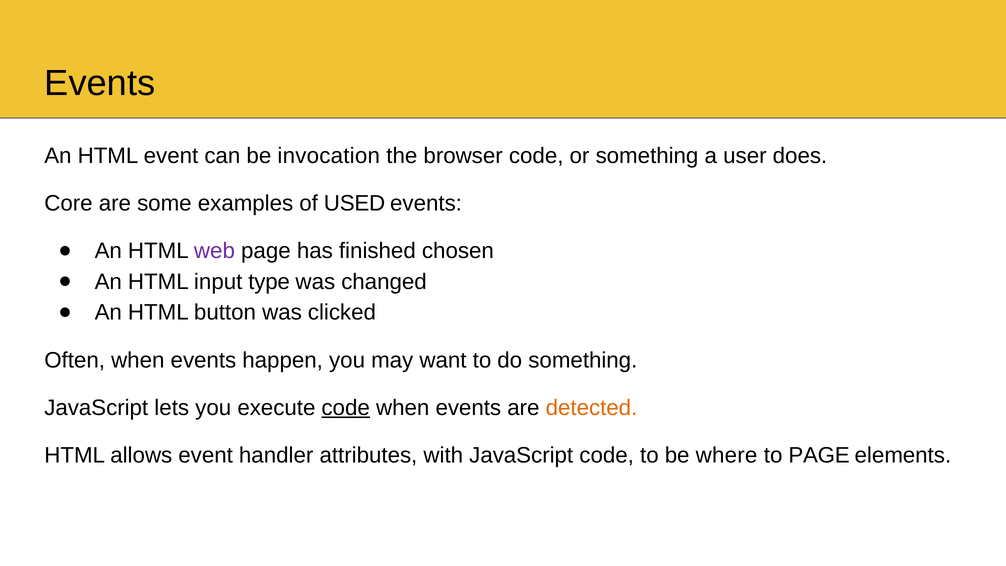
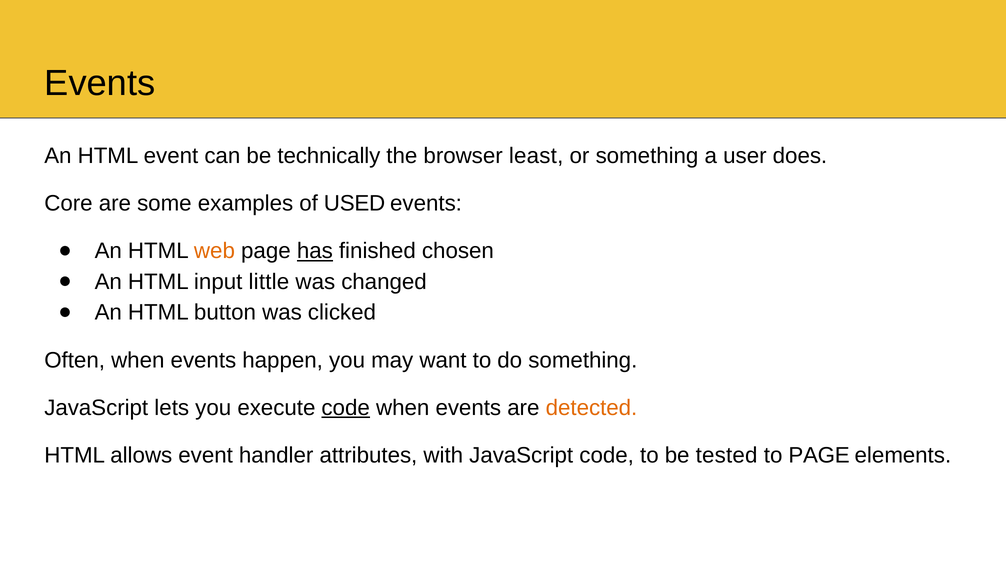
invocation: invocation -> technically (329, 156)
browser code: code -> least (536, 156)
web colour: purple -> orange (214, 251)
has underline: none -> present (315, 251)
type: type -> little (269, 282)
where: where -> tested (727, 455)
